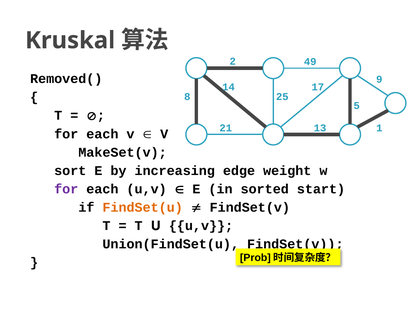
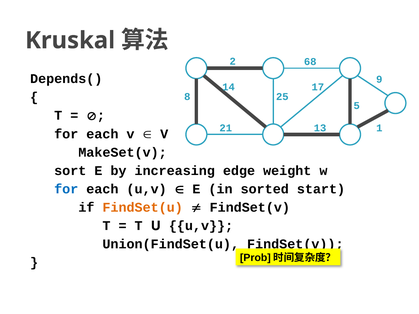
49: 49 -> 68 (310, 62)
Removed(: Removed( -> Depends( (66, 79)
for colour: purple -> blue (66, 189)
